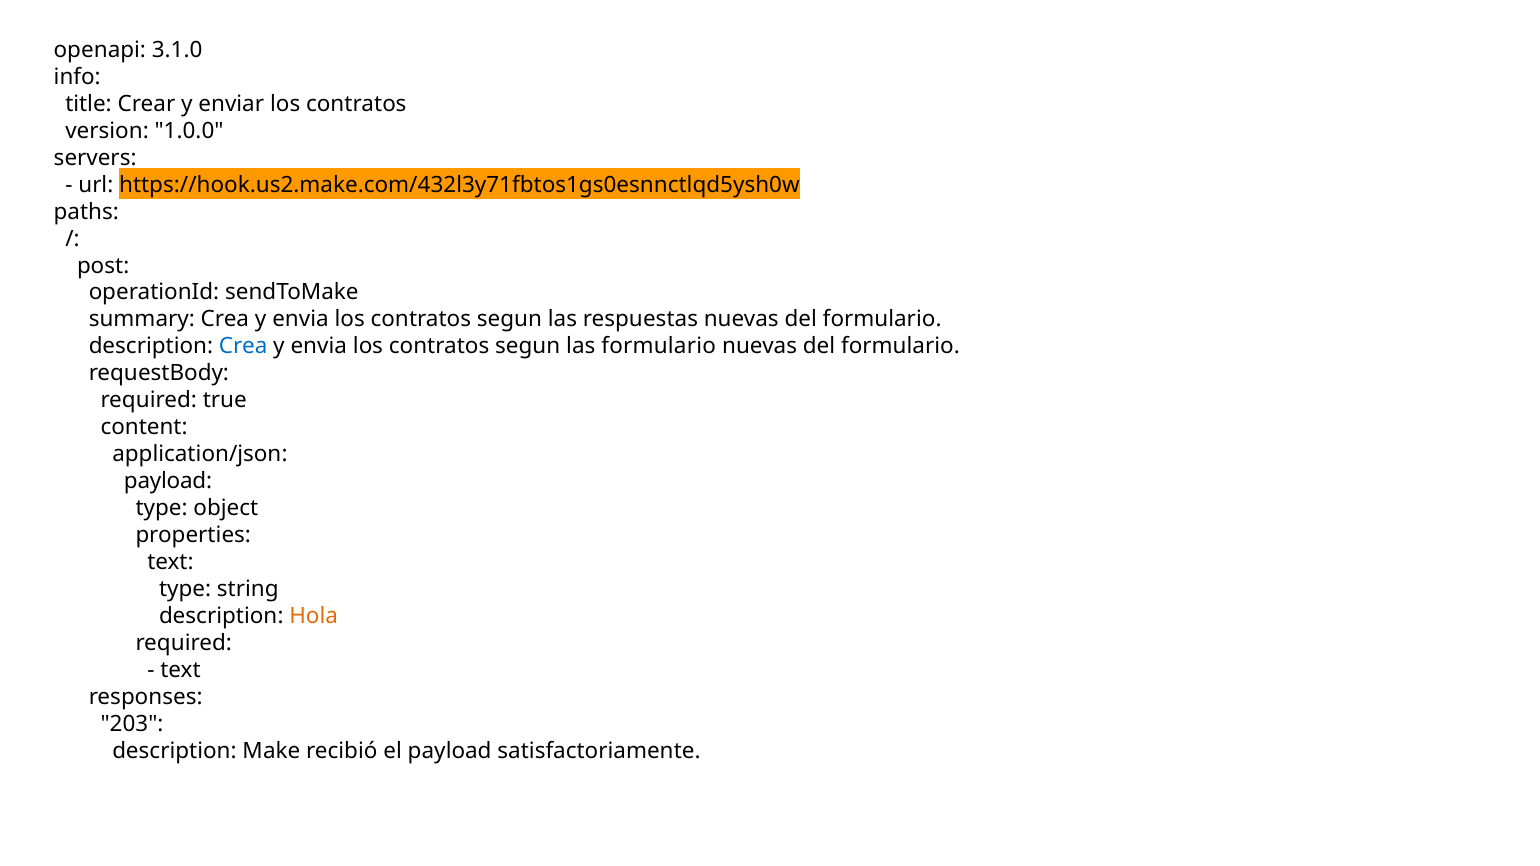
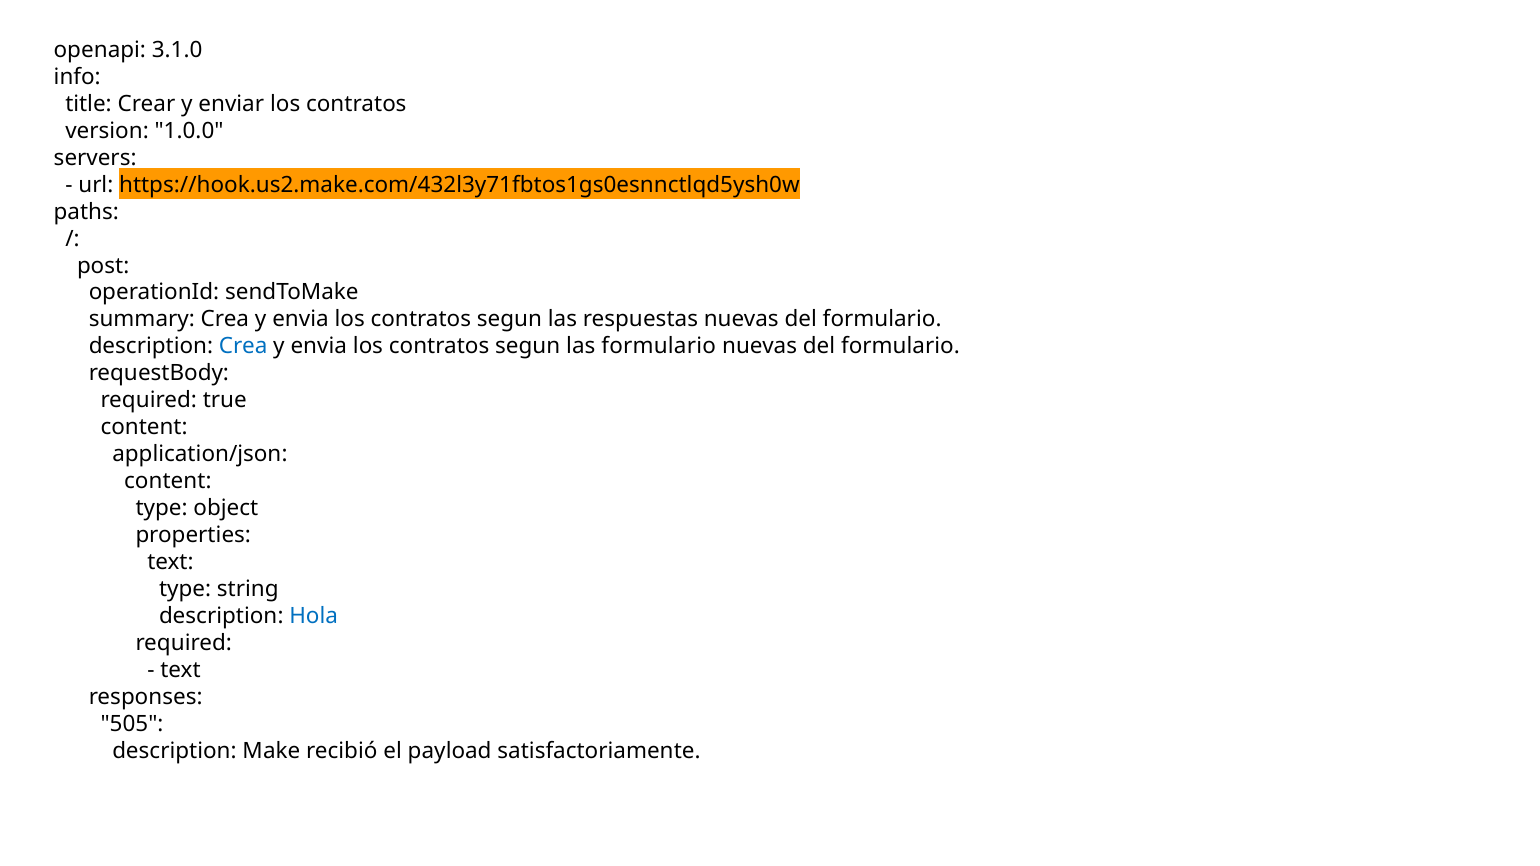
payload: payload -> content (168, 481)
Hola colour: orange -> blue (314, 616)
203: 203 -> 505 (132, 724)
